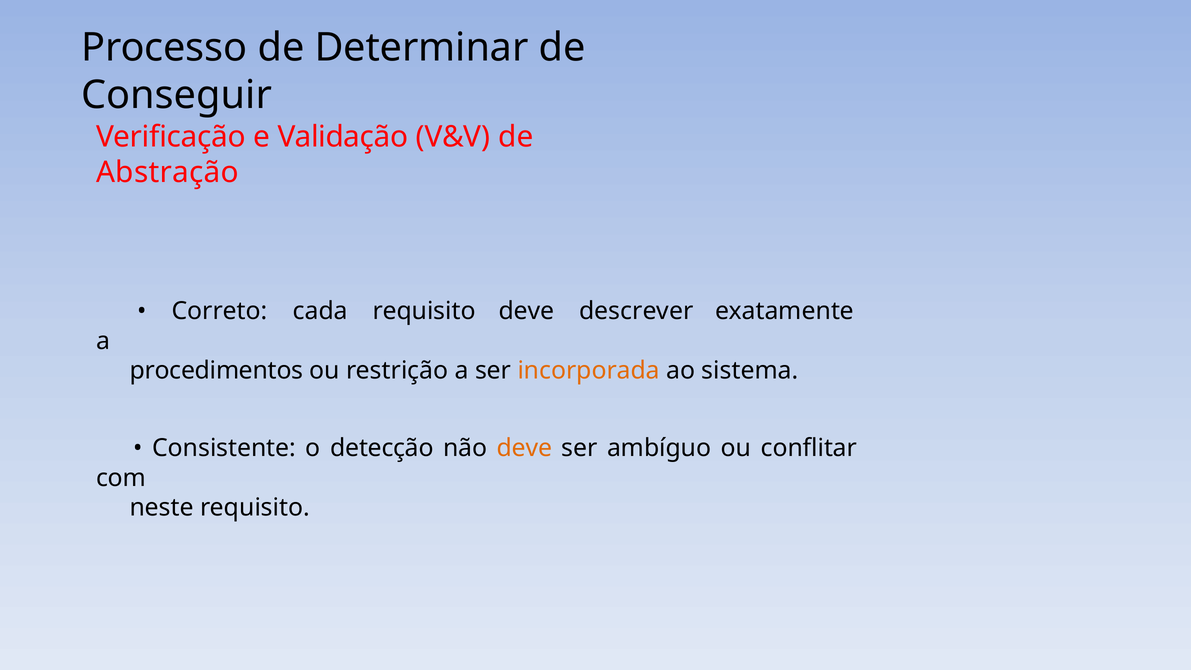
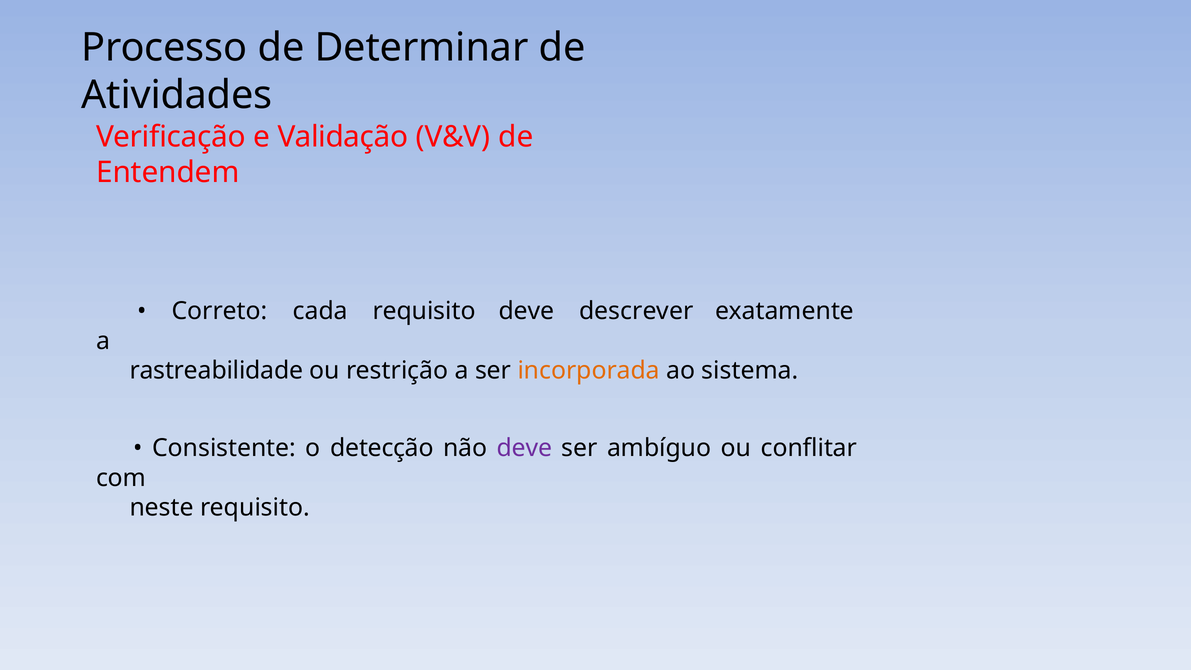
Conseguir: Conseguir -> Atividades (177, 95)
Abstração: Abstração -> Entendem (168, 173)
procedimentos: procedimentos -> rastreabilidade (216, 371)
deve colour: orange -> purple (524, 448)
